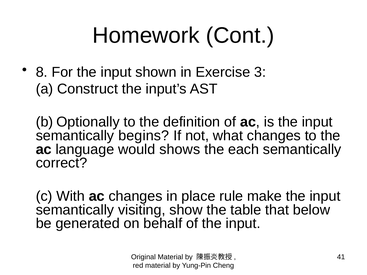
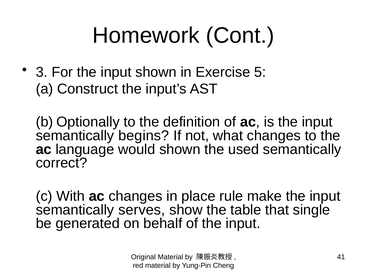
8: 8 -> 3 (42, 72)
3: 3 -> 5 (260, 72)
would shows: shows -> shown (180, 149)
each: each -> used (244, 149)
visiting: visiting -> serves (142, 210)
below: below -> single (312, 210)
